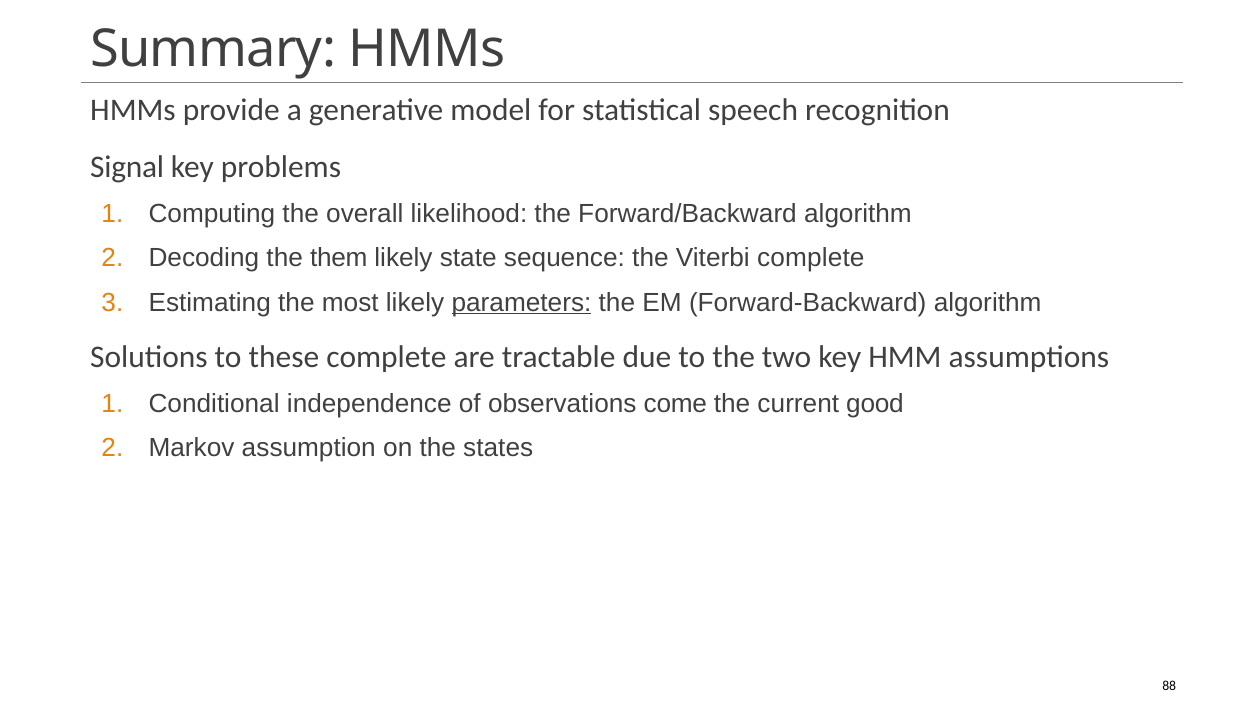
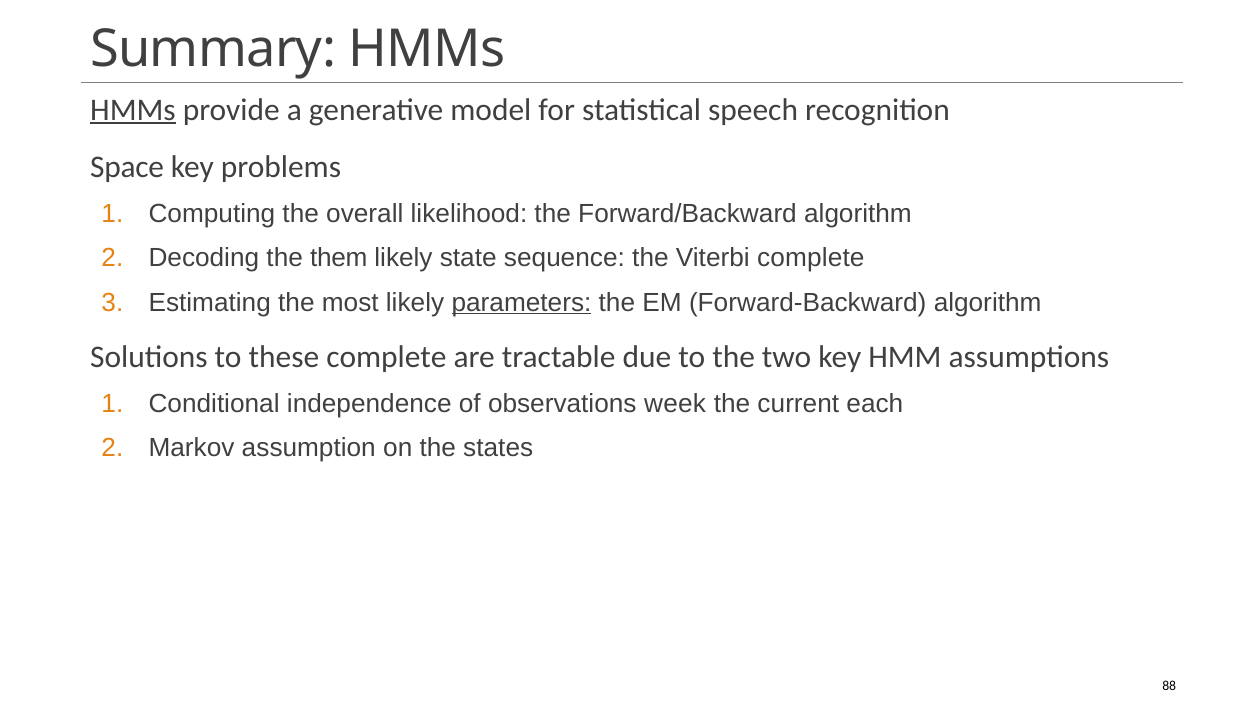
HMMs underline: none -> present (133, 110)
Signal: Signal -> Space (127, 167)
come: come -> week (675, 404)
good: good -> each (875, 404)
